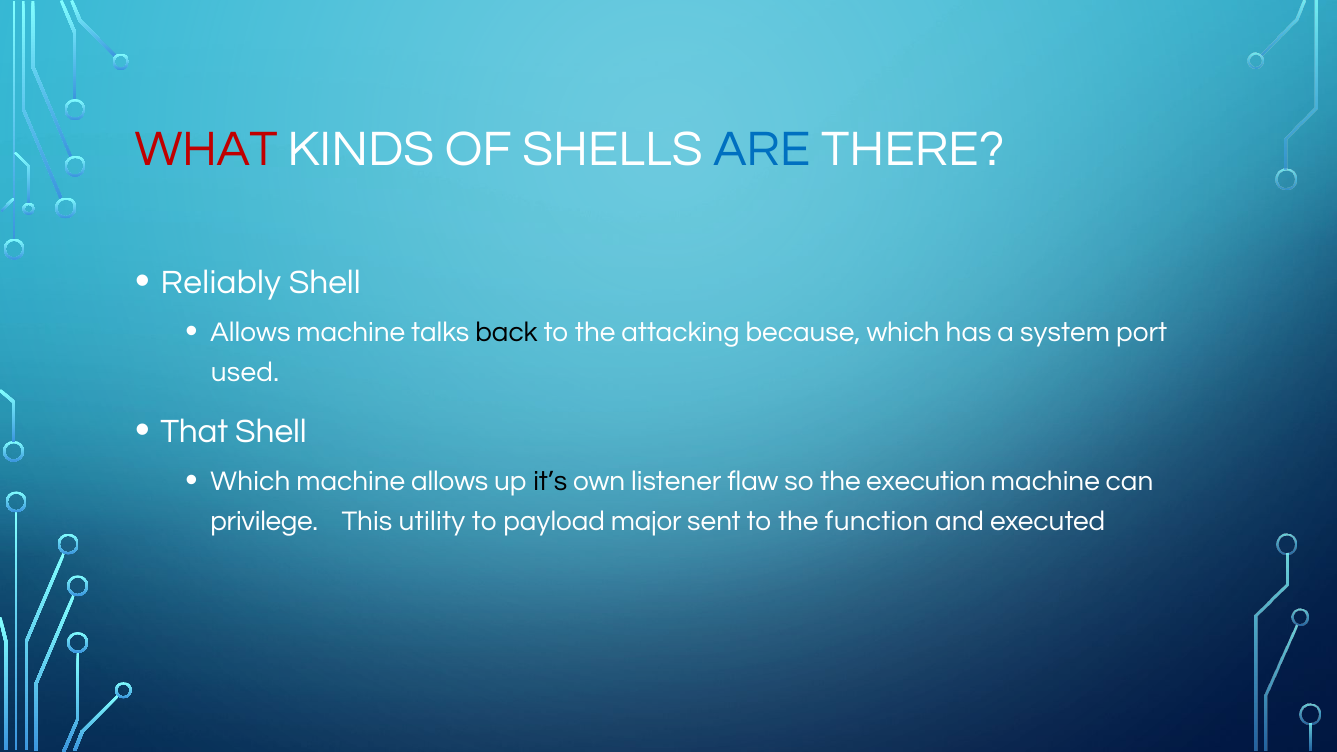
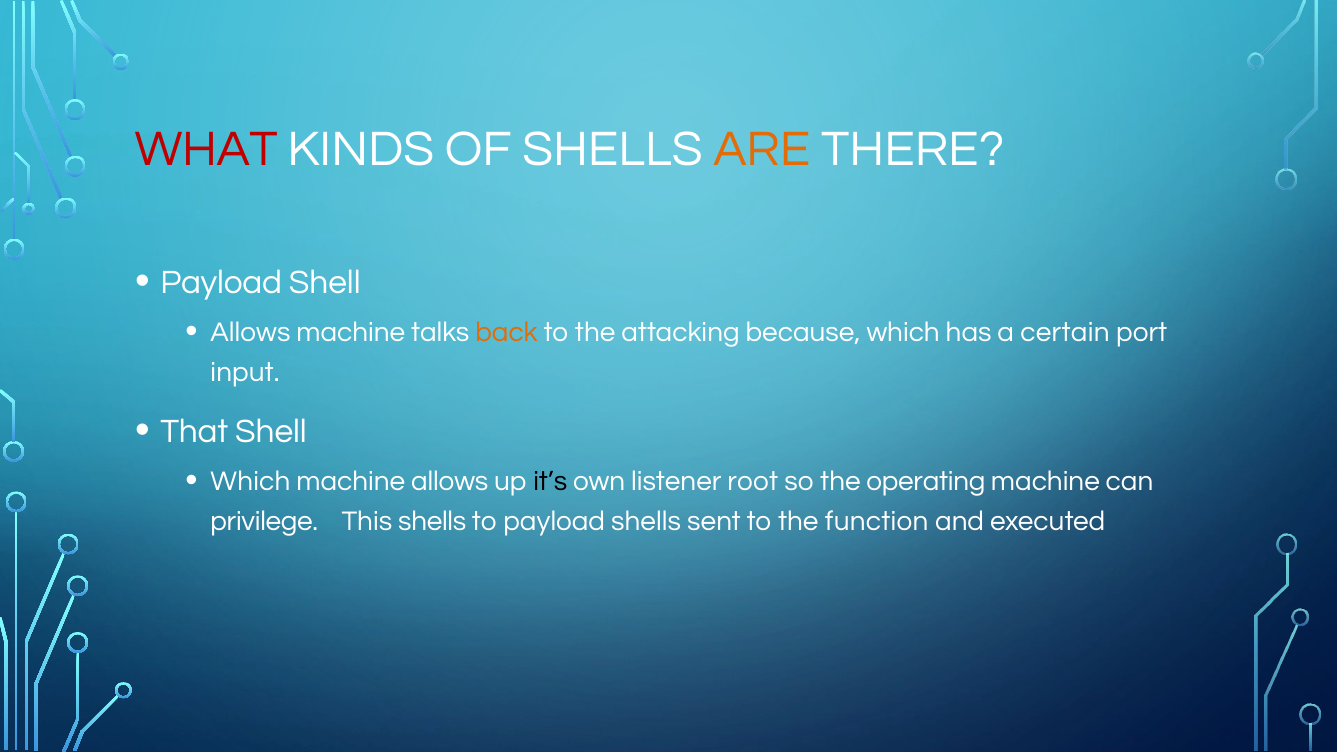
ARE colour: blue -> orange (762, 149)
Reliably: Reliably -> Payload (221, 282)
back colour: black -> orange (507, 332)
system: system -> certain (1065, 332)
used: used -> input (245, 372)
flaw: flaw -> root (753, 481)
execution: execution -> operating (926, 481)
This utility: utility -> shells (432, 521)
payload major: major -> shells (646, 521)
